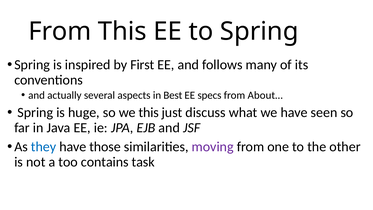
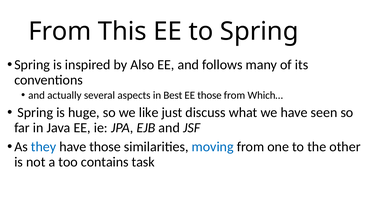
First: First -> Also (142, 65)
EE specs: specs -> those (209, 95)
About…: About… -> Which… (265, 95)
we this: this -> like (149, 113)
moving colour: purple -> blue (213, 147)
